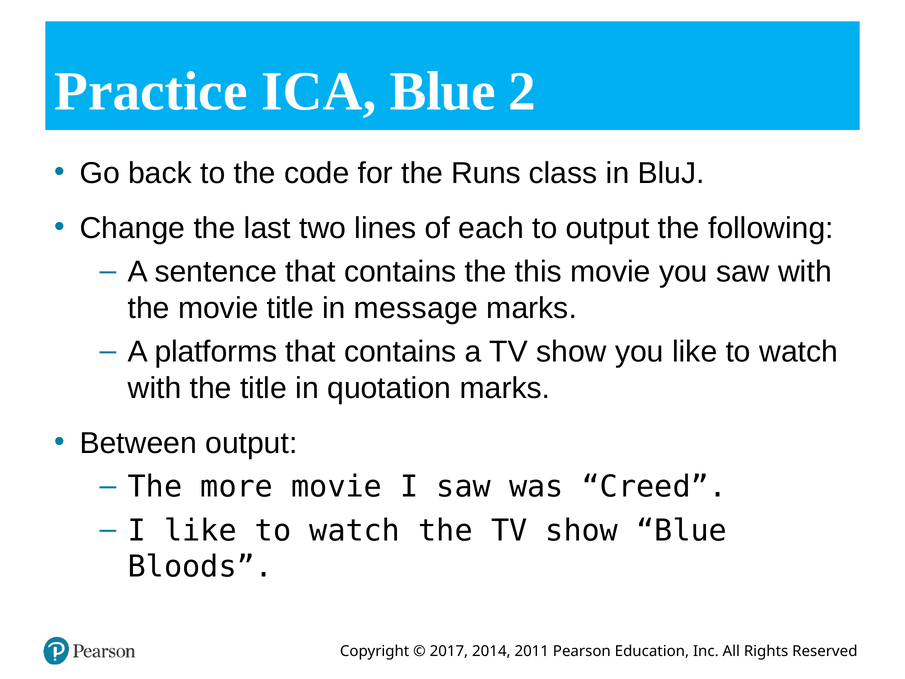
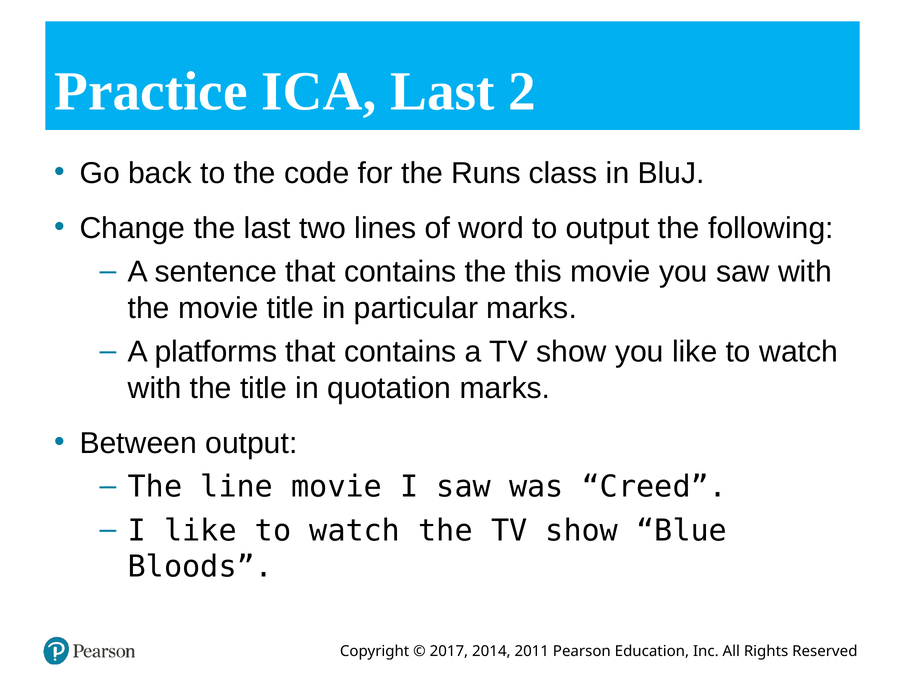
ICA Blue: Blue -> Last (442, 92)
each: each -> word (491, 228)
message: message -> particular (416, 308)
more: more -> line (237, 487)
